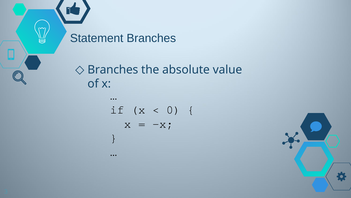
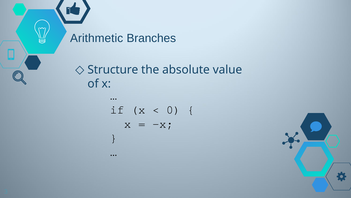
Statement: Statement -> Arithmetic (97, 38)
Branches: Branches -> Structure (113, 69)
